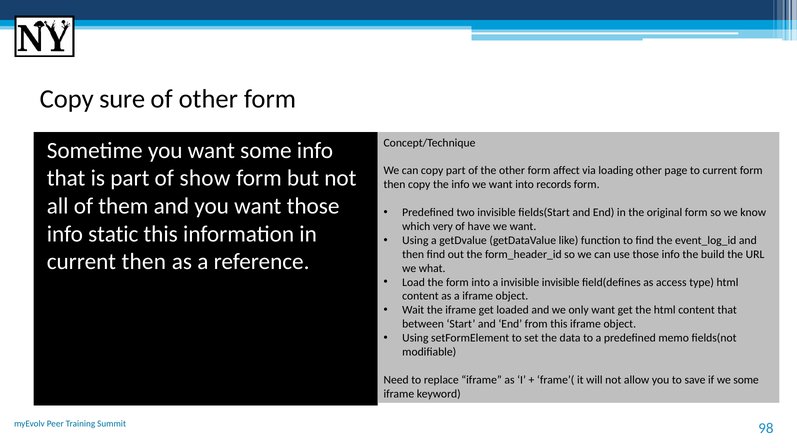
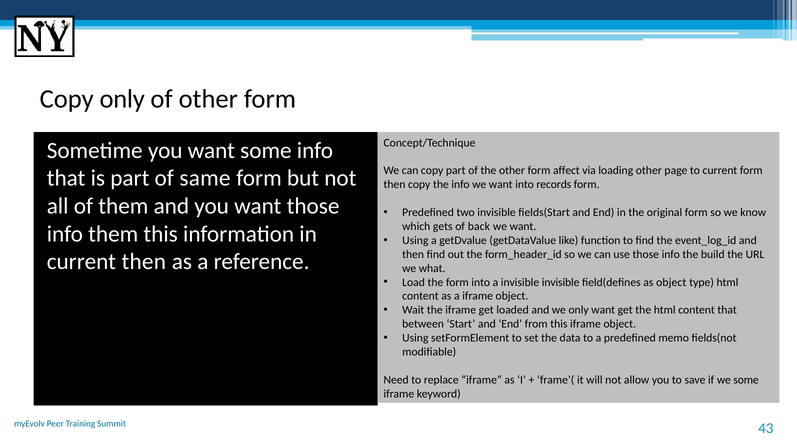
Copy sure: sure -> only (122, 99)
show: show -> same (205, 178)
very: very -> gets (443, 227)
have: have -> back (479, 227)
info static: static -> them (113, 234)
as access: access -> object (671, 282)
98: 98 -> 43 (766, 428)
